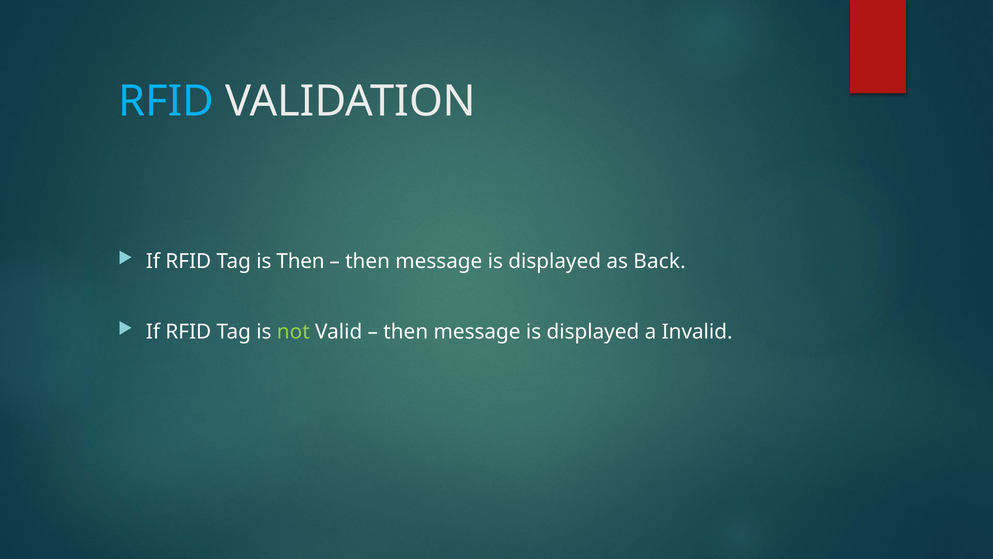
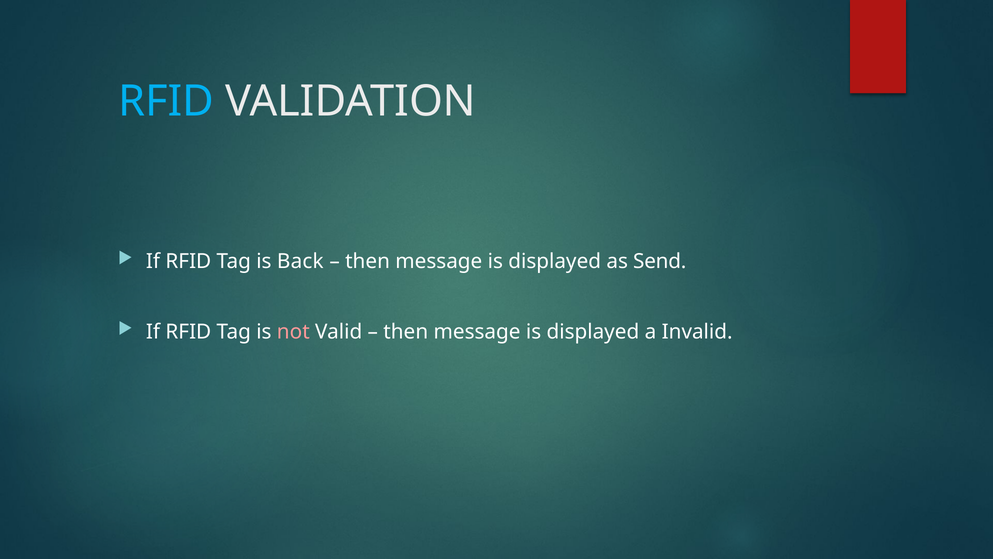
is Then: Then -> Back (300, 261)
Back: Back -> Send (660, 261)
not colour: light green -> pink (293, 331)
